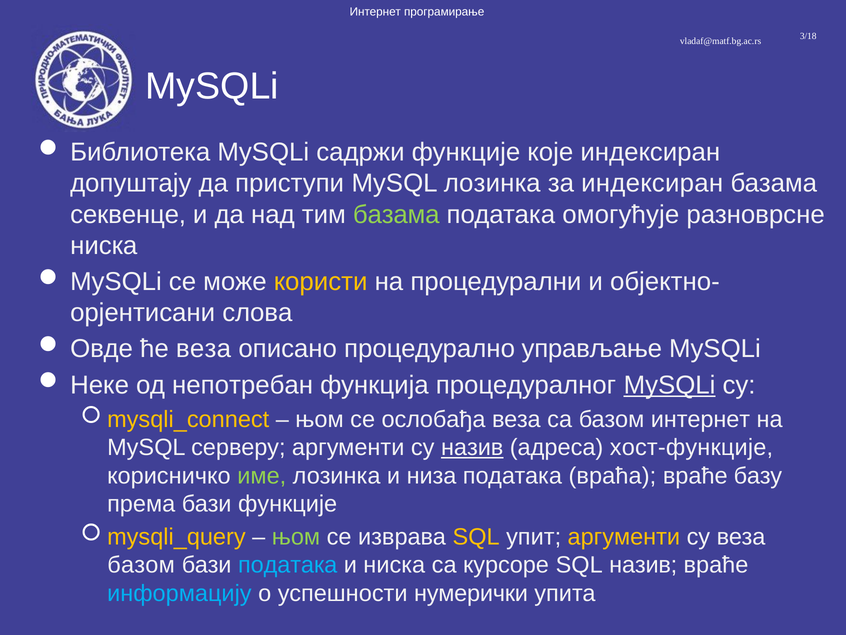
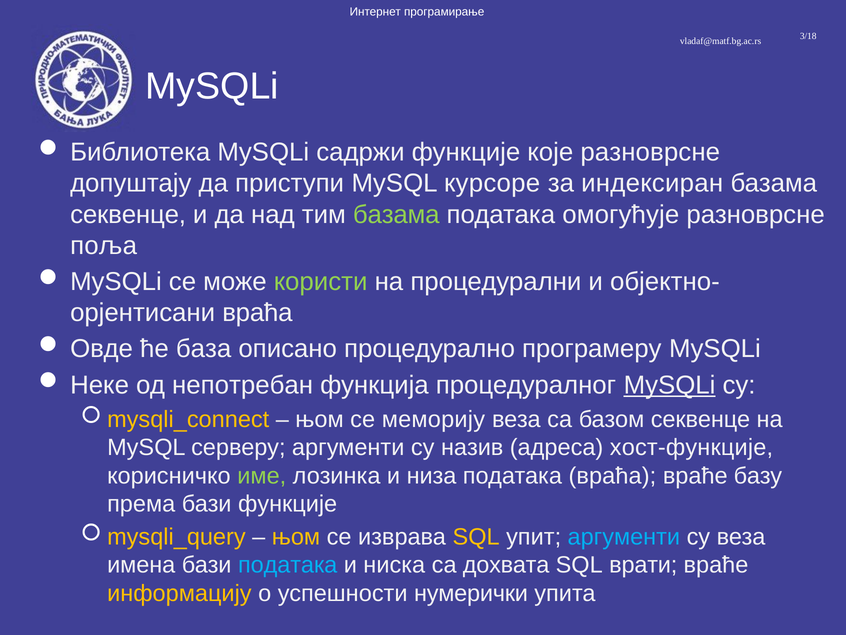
које индексиран: индексиран -> разноврсне (650, 152)
MySQL лозинка: лозинка -> курсоре (492, 183)
ниска: ниска -> поља (104, 245)
користи colour: yellow -> light green (321, 281)
слова: слова -> враћа (257, 312)
ће веза: веза -> база (204, 349)
управљање: управљање -> програмеру (592, 349)
ослобађа: ослобађа -> меморију (433, 419)
базом интернет: интернет -> секвенце (700, 419)
назив underline: present -> none (472, 447)
њом colour: light green -> yellow (296, 537)
аргументи colour: yellow -> light blue (624, 537)
базом: базом -> имена (141, 565)
курсоре: курсоре -> дохвата (506, 565)
SQL назив: назив -> врати (643, 565)
информацију colour: light blue -> yellow (179, 593)
